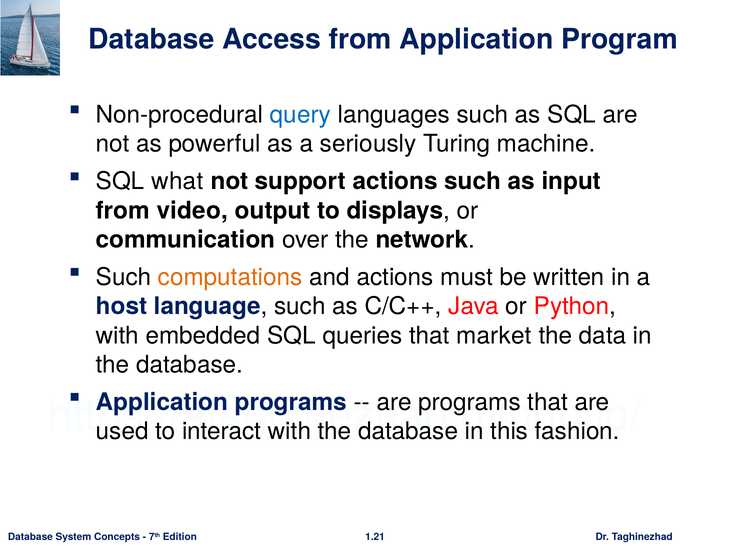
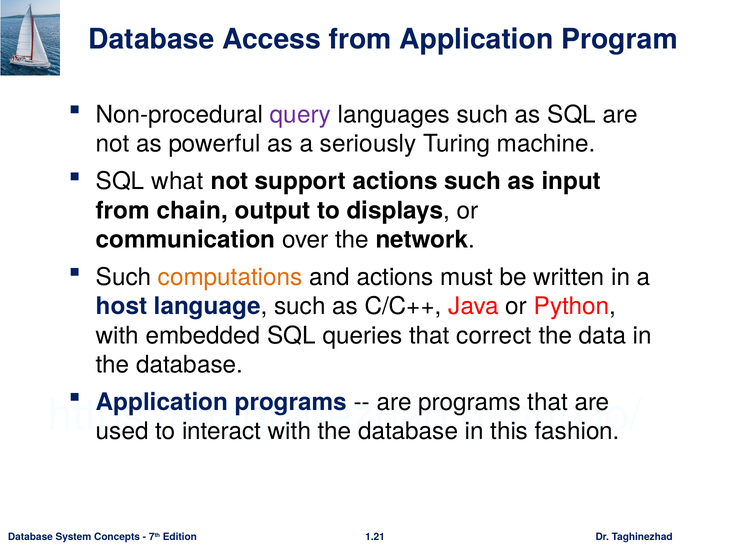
query colour: blue -> purple (300, 115)
video: video -> chain (192, 211)
market: market -> correct (494, 336)
